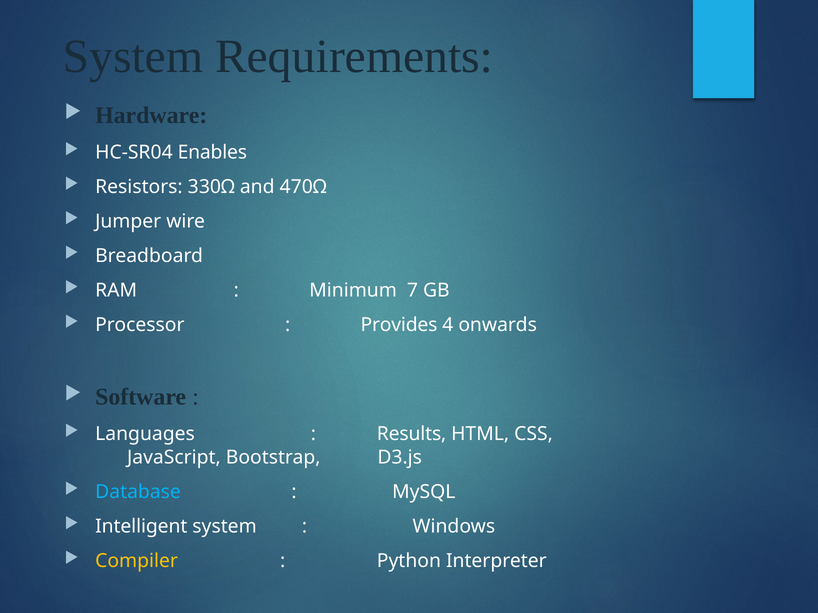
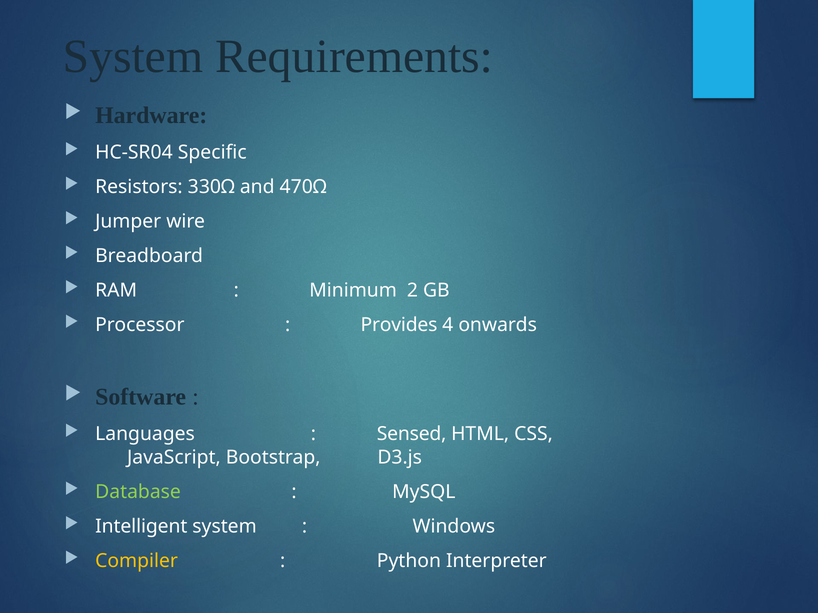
Enables: Enables -> Specific (212, 152)
7: 7 -> 2 (412, 291)
Results: Results -> Sensed (412, 434)
Database colour: light blue -> light green (138, 492)
